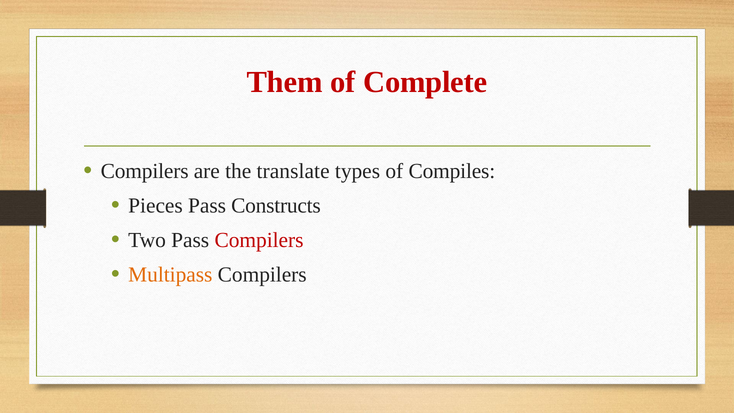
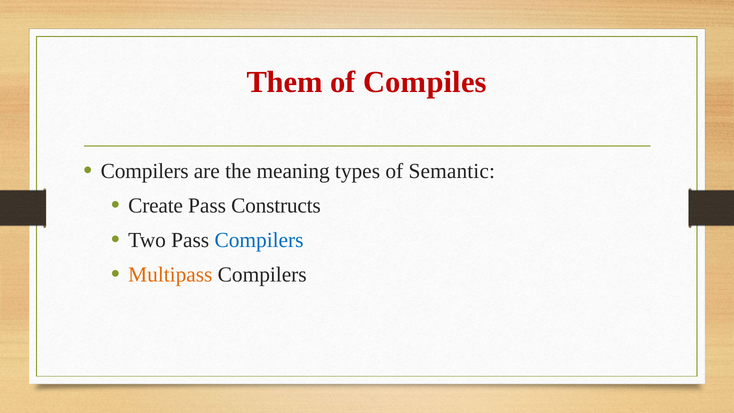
Complete: Complete -> Compiles (425, 82)
translate: translate -> meaning (293, 171)
Compiles: Compiles -> Semantic (452, 171)
Pieces: Pieces -> Create (156, 206)
Compilers colour: red -> blue (259, 240)
